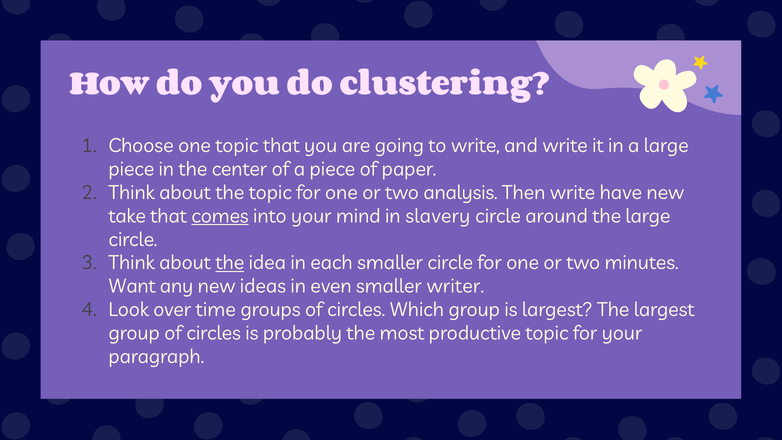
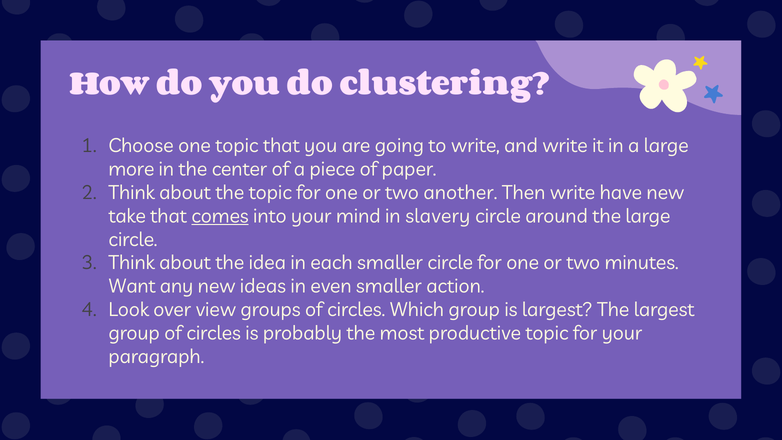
piece: piece -> more (131, 169)
analysis: analysis -> another (460, 193)
the underline: present -> none (230, 263)
writer: writer -> action (455, 286)
time: time -> view (216, 310)
